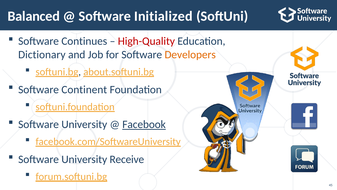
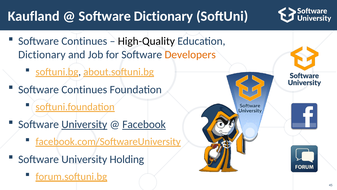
Balanced: Balanced -> Kaufland (34, 16)
Software Initialized: Initialized -> Dictionary (164, 16)
High-Quality colour: red -> black (146, 41)
Continent: Continent -> Continues (84, 89)
University underline: none -> present (84, 124)
Receive: Receive -> Holding (127, 159)
